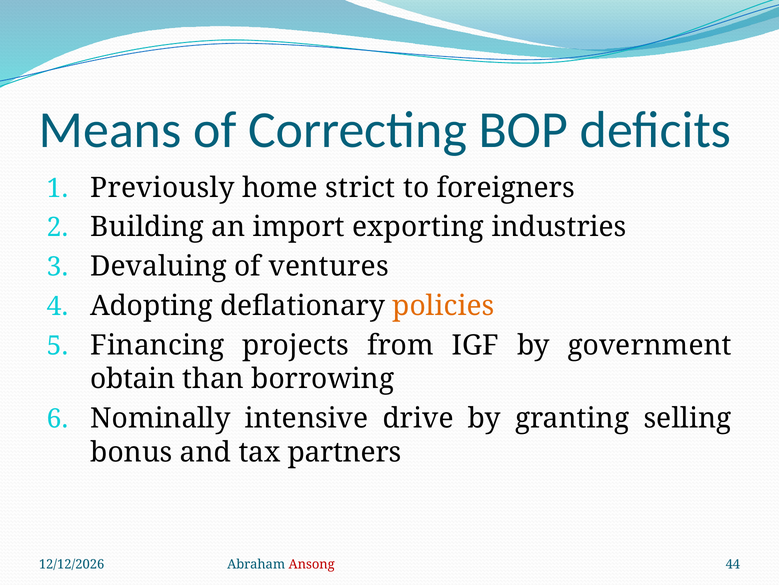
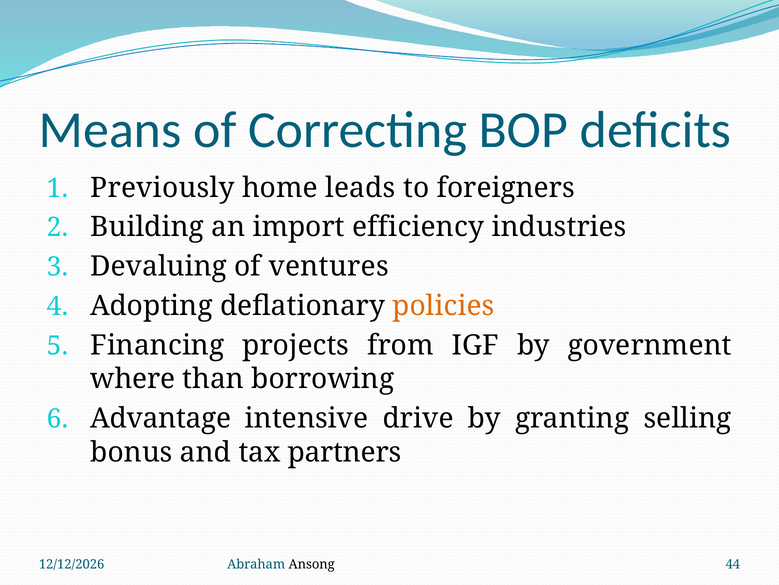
strict: strict -> leads (360, 188)
exporting: exporting -> efficiency (418, 227)
obtain: obtain -> where (133, 379)
Nominally: Nominally -> Advantage (161, 418)
Ansong colour: red -> black (312, 564)
